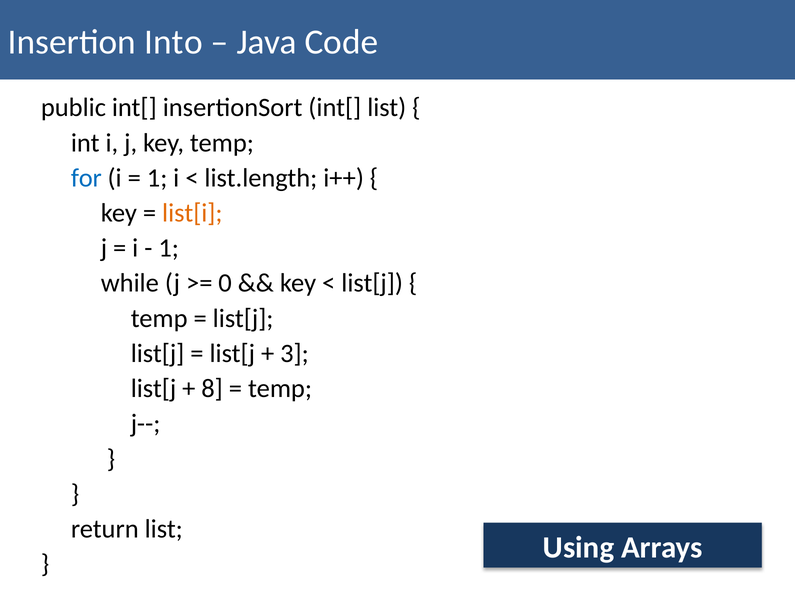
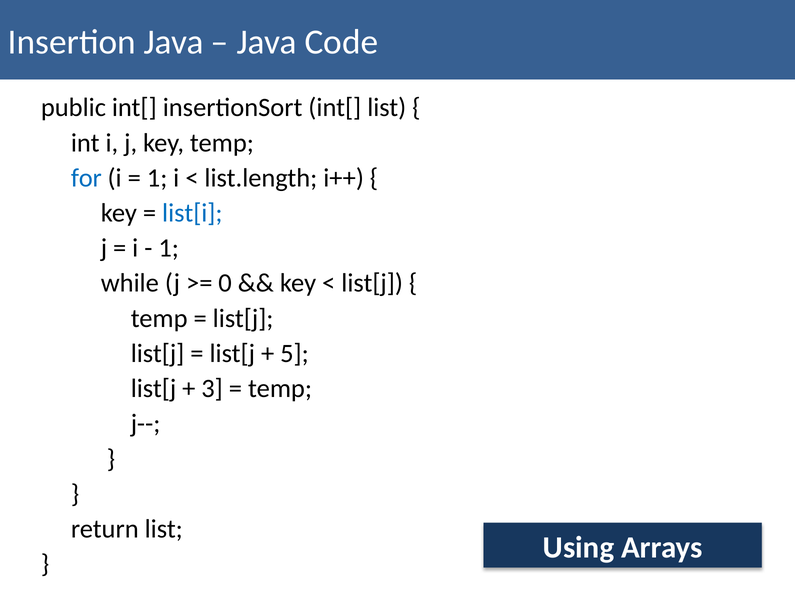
Insertion Into: Into -> Java (174, 42)
list[i colour: orange -> blue (192, 213)
3: 3 -> 5 (294, 354)
8: 8 -> 3 (212, 389)
